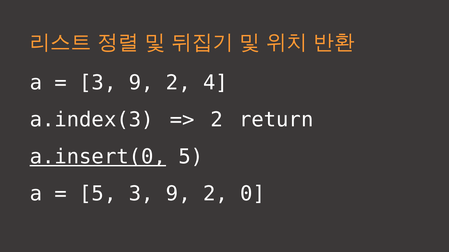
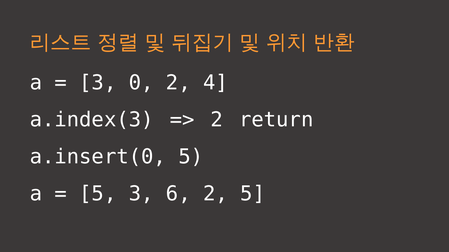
9: 9 -> 0 (141, 83)
a.insert(0 underline: present -> none (98, 157)
5 3 9: 9 -> 6 (178, 194)
2 0: 0 -> 5 (253, 194)
